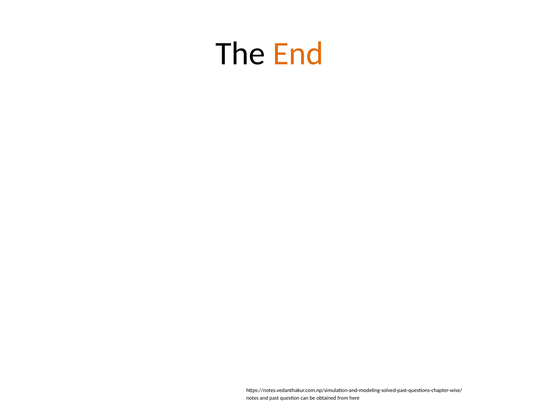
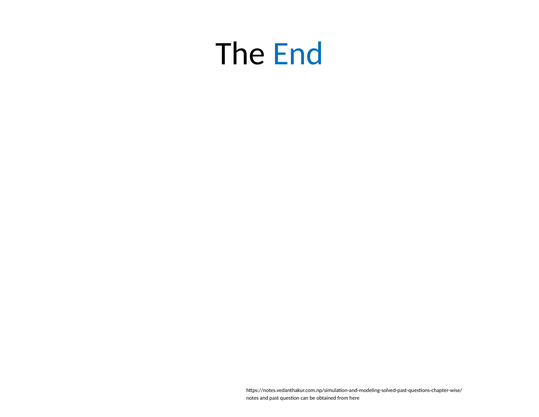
End colour: orange -> blue (298, 54)
